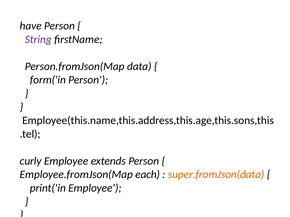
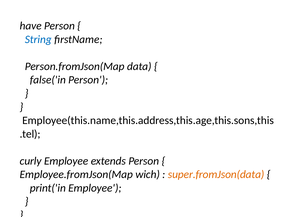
String colour: purple -> blue (38, 39)
form('in: form('in -> false('in (48, 80)
each: each -> wich (148, 175)
